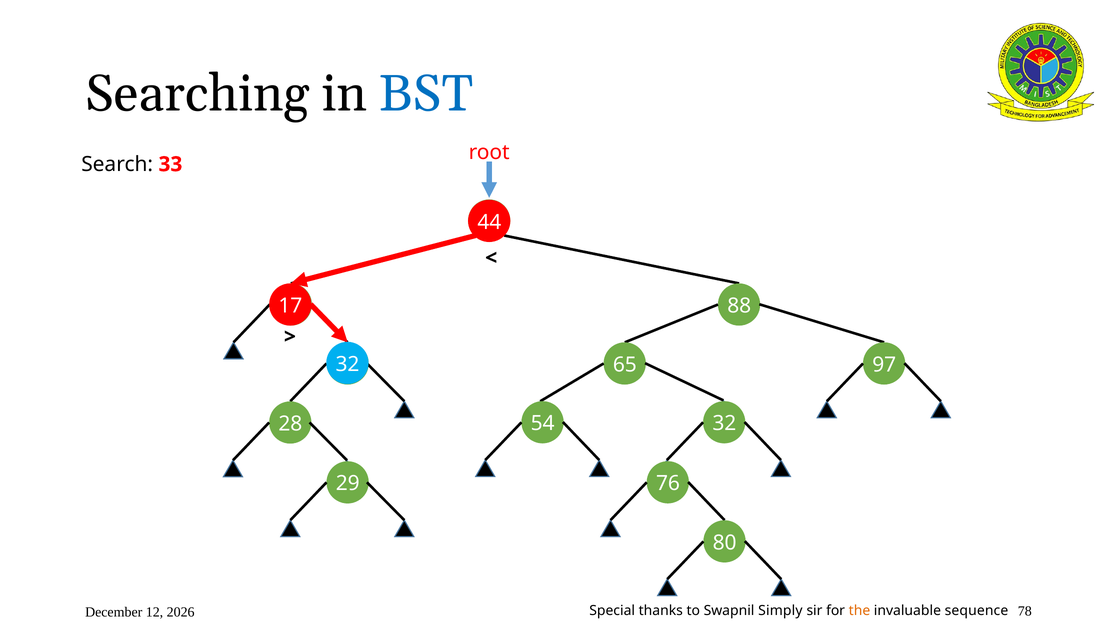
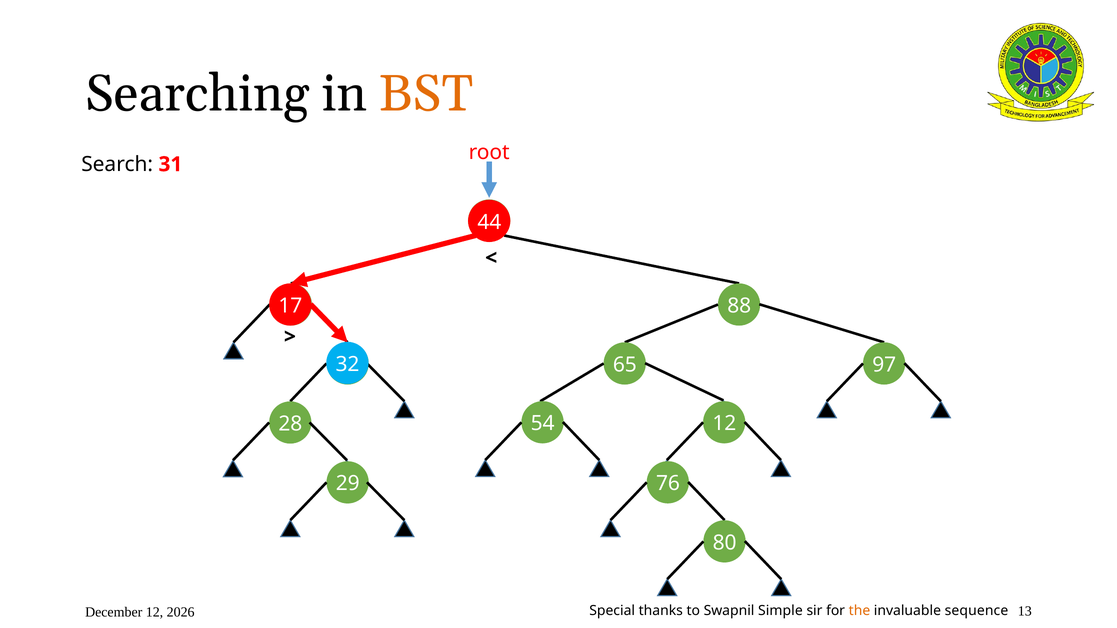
BST colour: blue -> orange (426, 94)
33: 33 -> 31 (170, 164)
54 32: 32 -> 12 (724, 424)
78: 78 -> 13 (1025, 612)
Simply: Simply -> Simple (780, 611)
